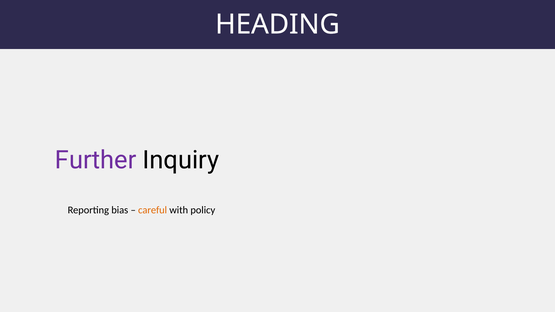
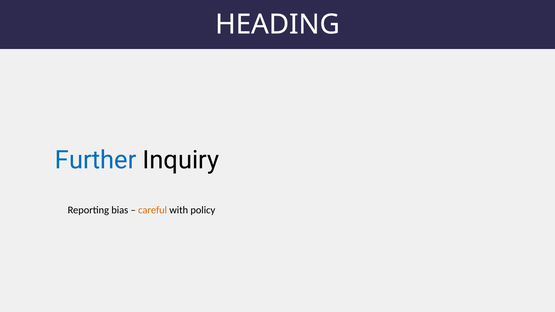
Further colour: purple -> blue (96, 160)
